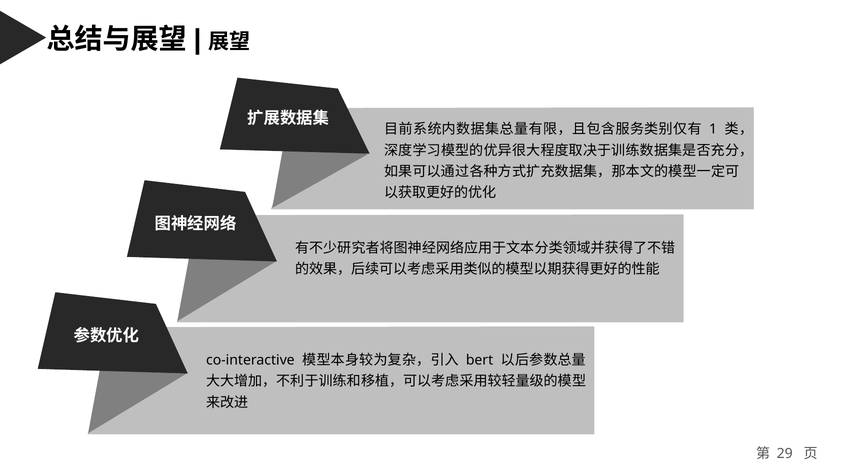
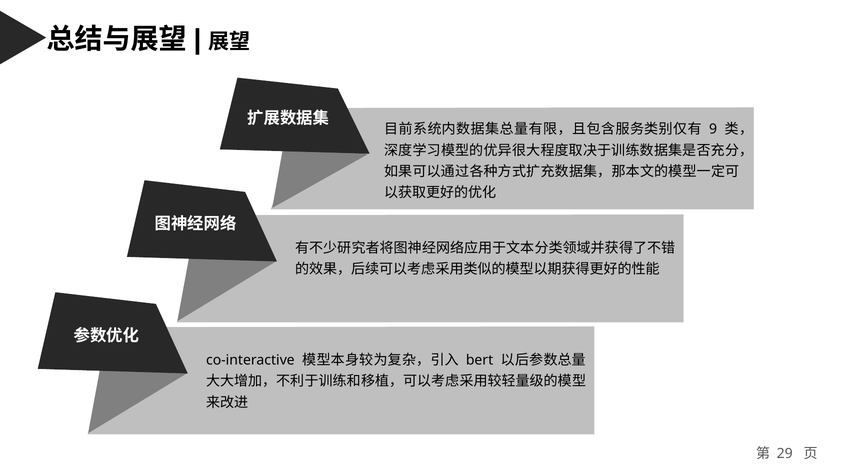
1: 1 -> 9 (713, 129)
